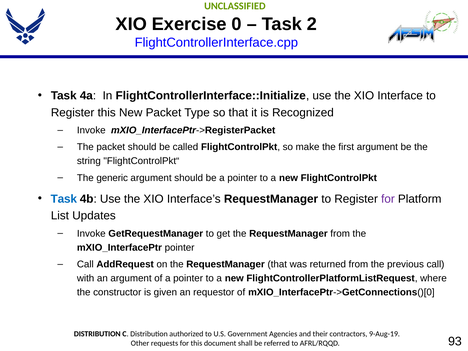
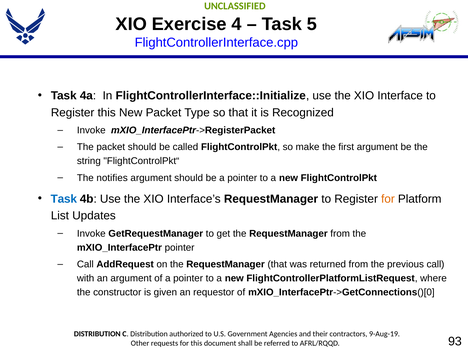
0: 0 -> 4 (237, 24)
2: 2 -> 5 (312, 24)
generic: generic -> notifies (112, 178)
for colour: purple -> orange (388, 199)
